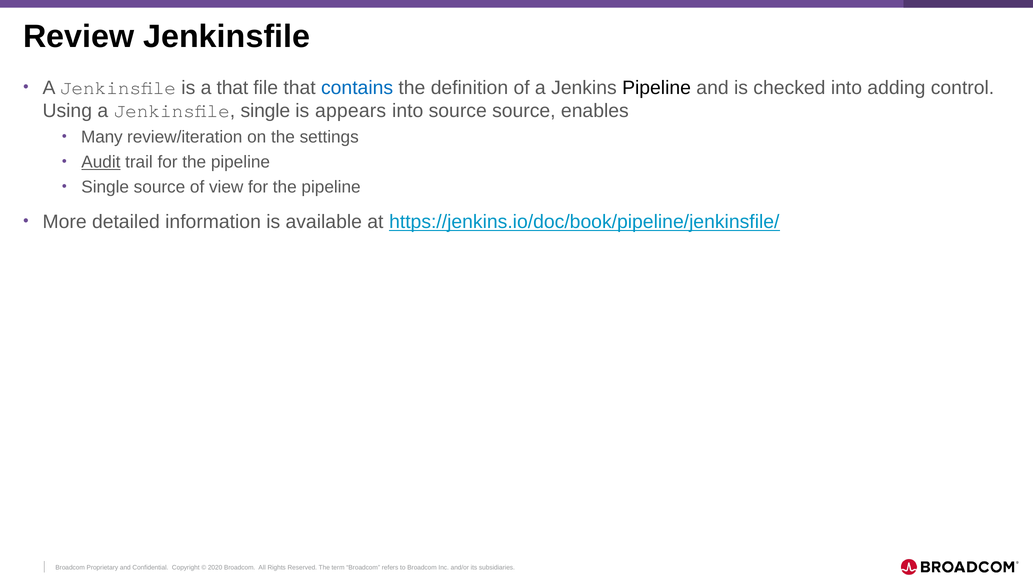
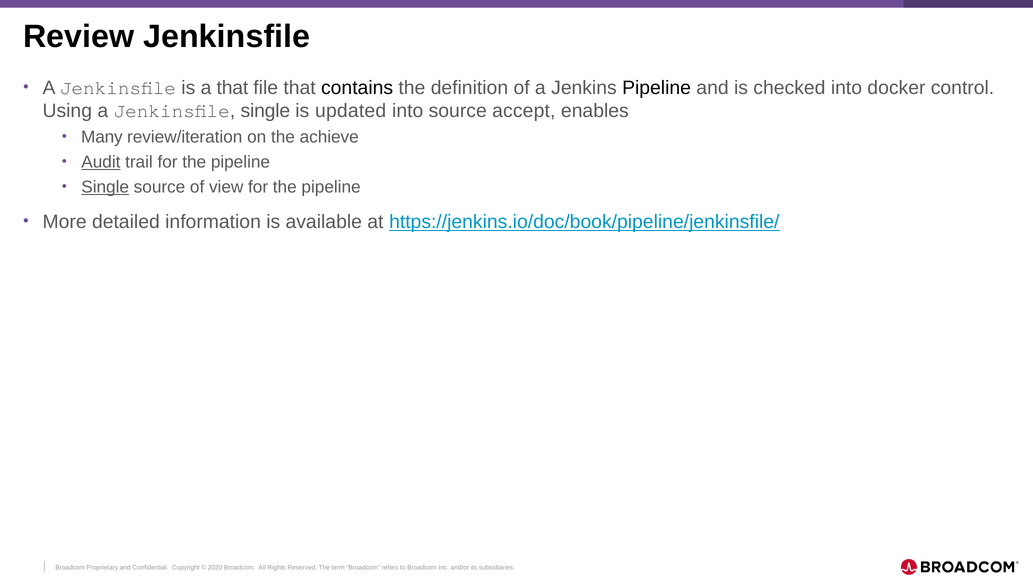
contains colour: blue -> black (357, 88)
adding: adding -> docker (896, 88)
appears: appears -> updated (351, 111)
source source: source -> accept (524, 111)
settings: settings -> achieve (329, 137)
Single underline: none -> present (105, 187)
